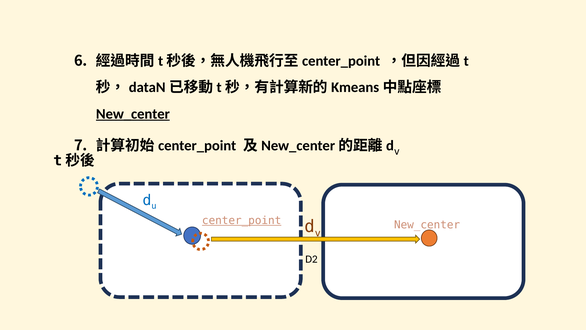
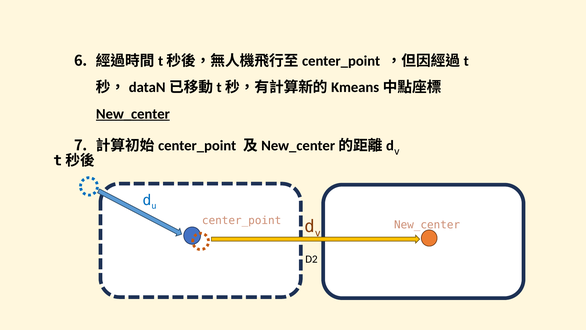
center_point underline: present -> none (242, 220)
